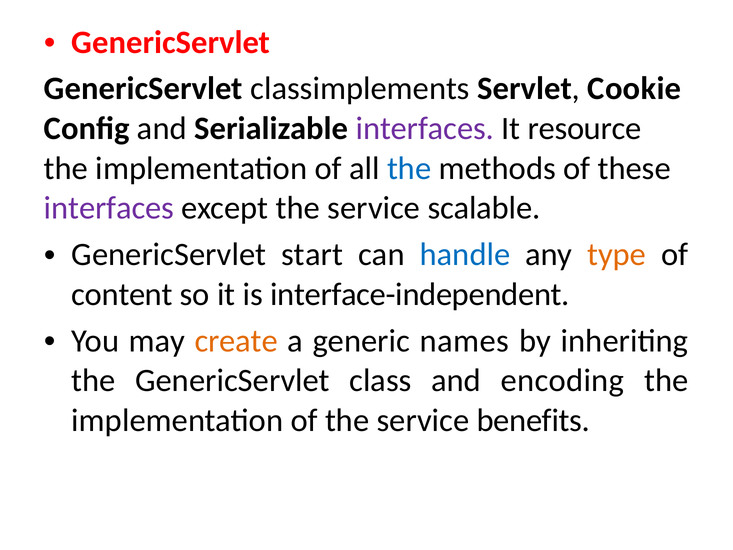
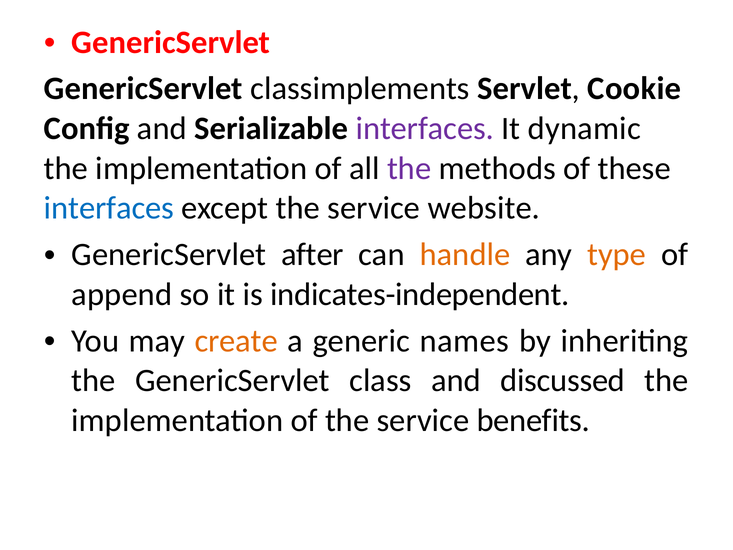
resource: resource -> dynamic (584, 128)
the colour: blue -> purple (409, 168)
interfaces colour: purple -> blue (109, 208)
scalable: scalable -> website (484, 208)
start: start -> after (312, 254)
handle colour: blue -> orange (465, 254)
content: content -> append (122, 294)
interface-independent: interface-independent -> indicates-independent (420, 294)
encoding: encoding -> discussed (563, 380)
